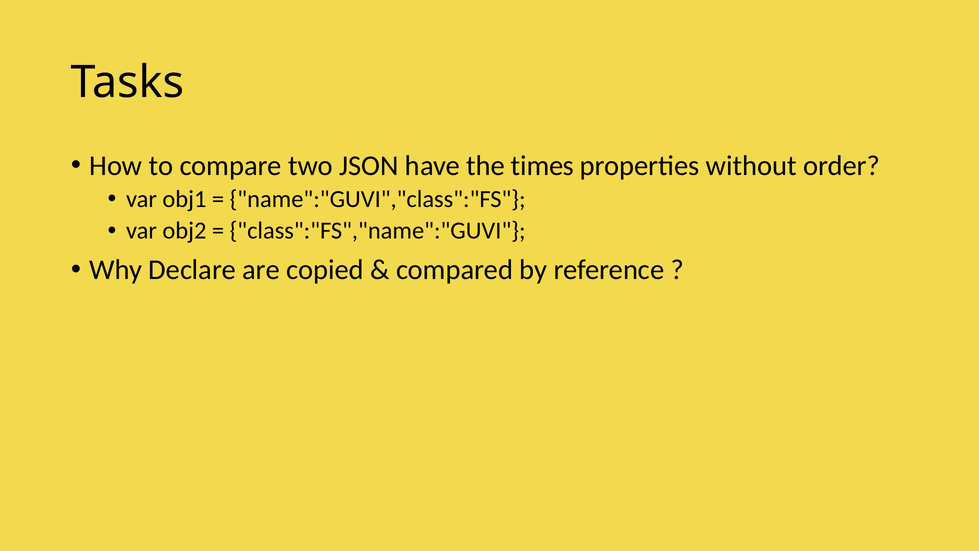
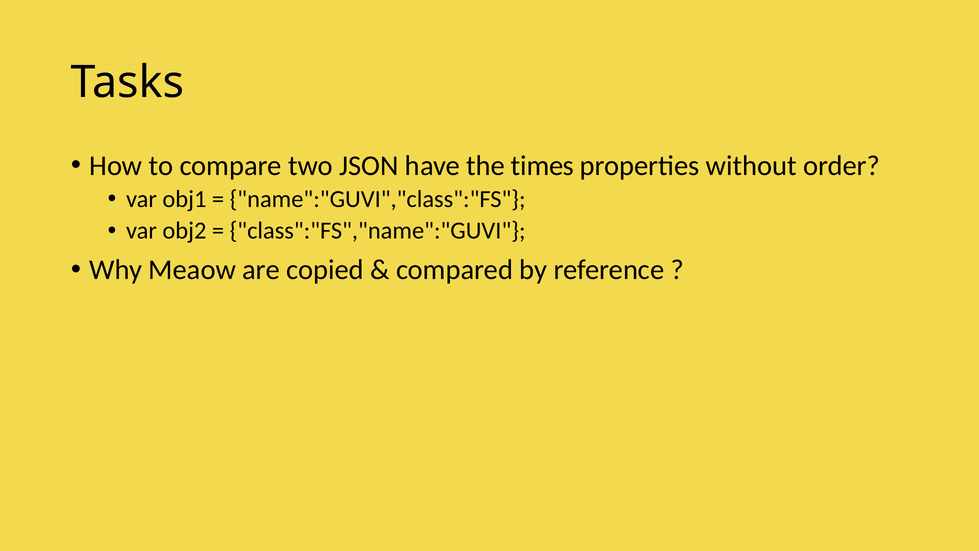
Declare: Declare -> Meaow (192, 270)
